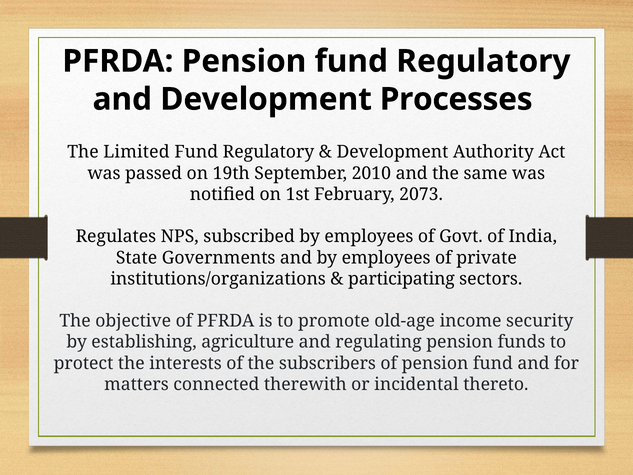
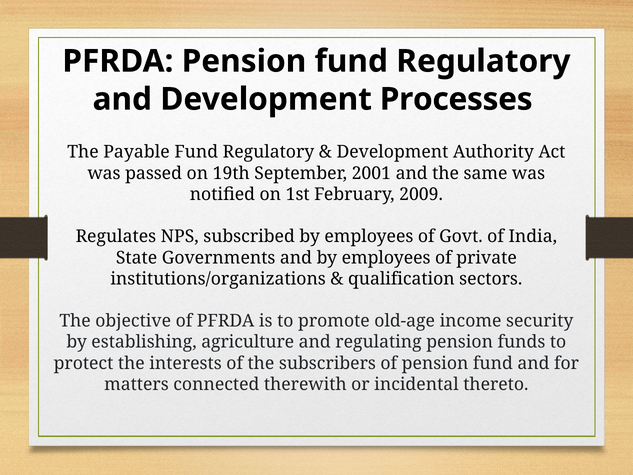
Limited: Limited -> Payable (137, 152)
2010: 2010 -> 2001 (371, 173)
2073: 2073 -> 2009 (421, 194)
participating: participating -> qualification (401, 279)
